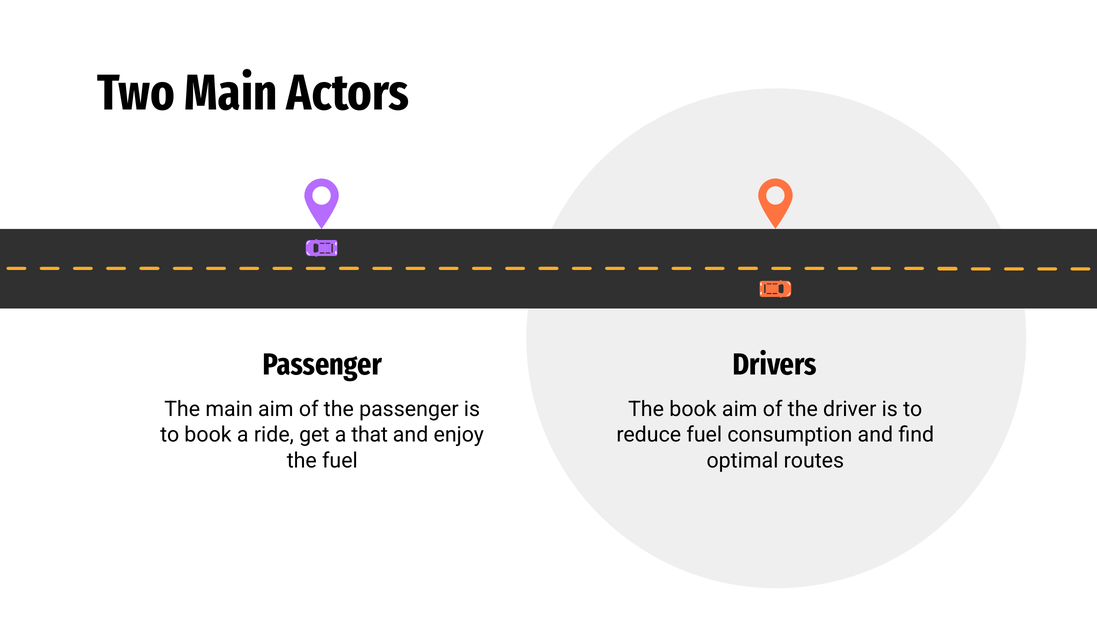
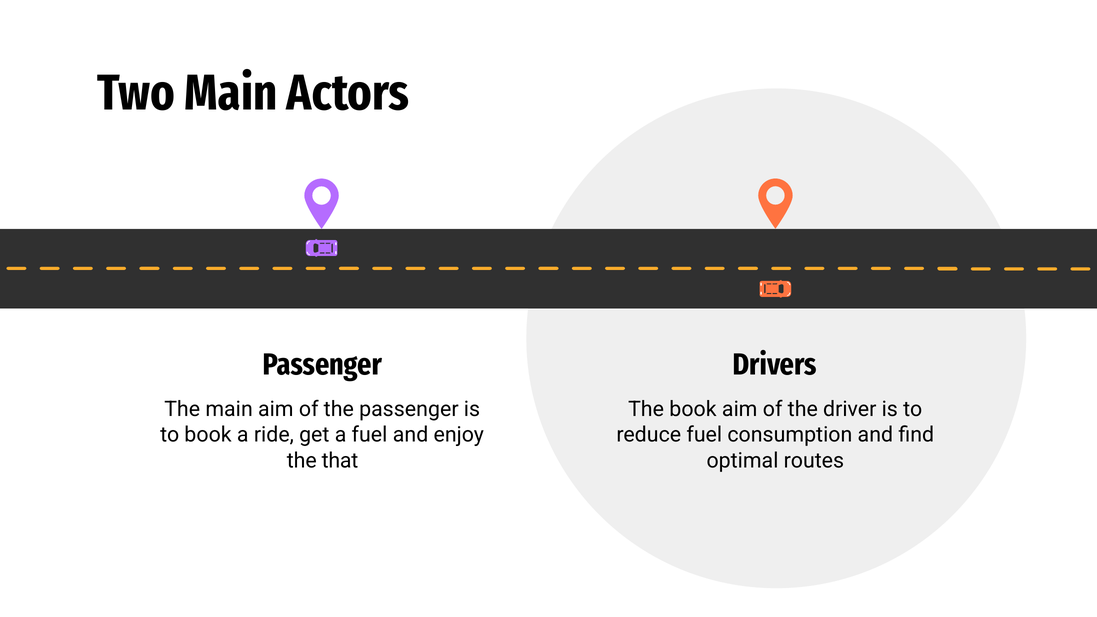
a that: that -> fuel (369, 435)
the fuel: fuel -> that (340, 461)
